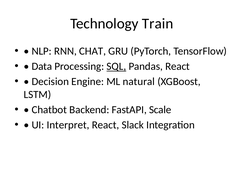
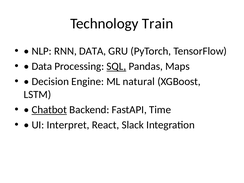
RNN CHAT: CHAT -> DATA (93, 51)
Pandas React: React -> Maps (177, 66)
Chatbot underline: none -> present (49, 110)
Scale: Scale -> Time (160, 110)
